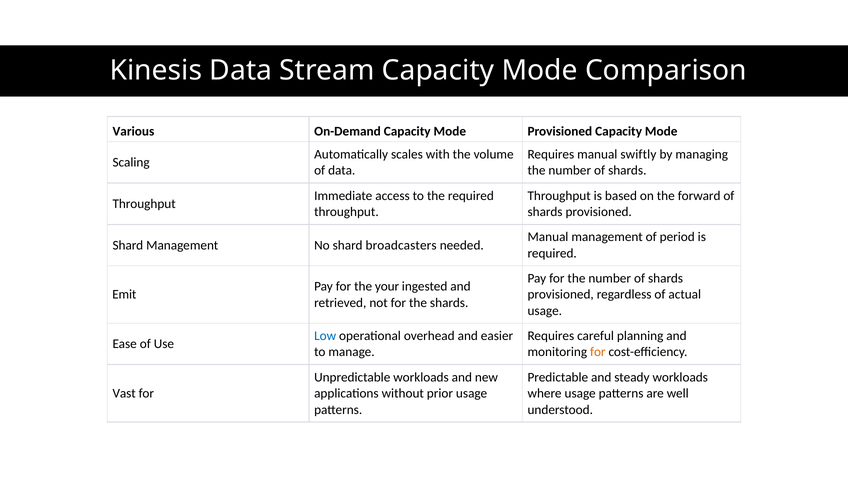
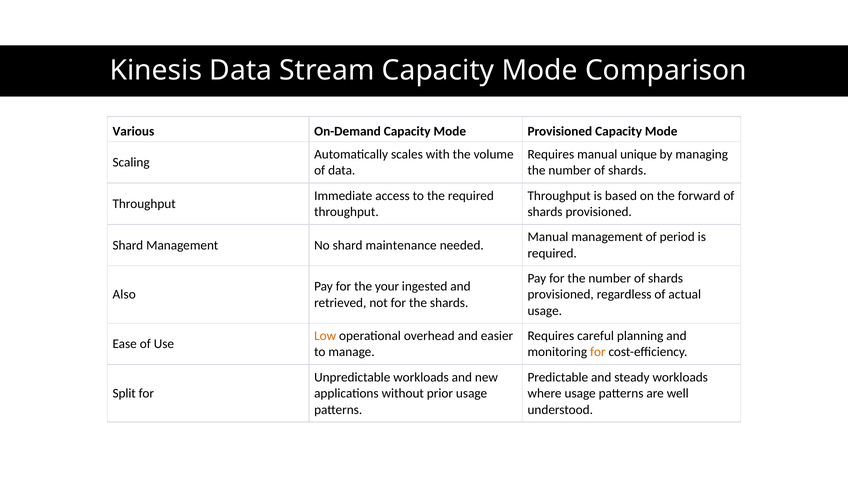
swiftly: swiftly -> unique (639, 154)
broadcasters: broadcasters -> maintenance (401, 245)
Emit: Emit -> Also (124, 295)
Low colour: blue -> orange (325, 336)
Vast: Vast -> Split (124, 393)
